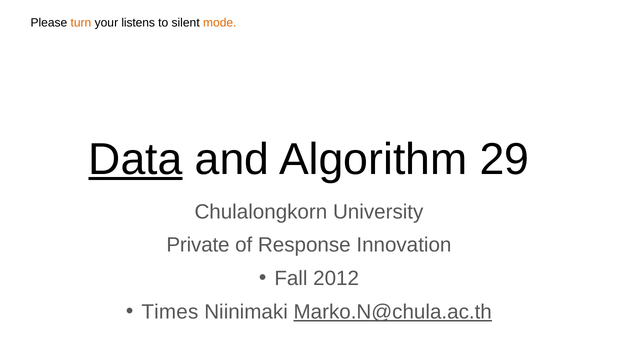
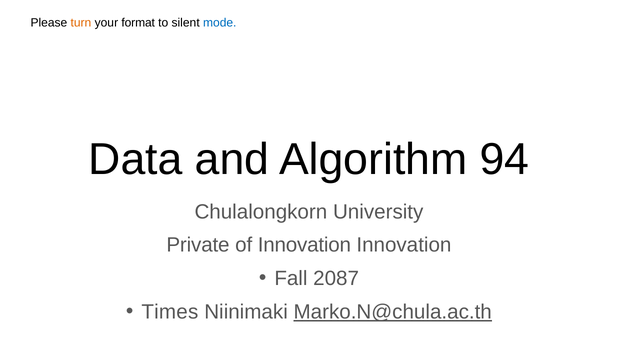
listens: listens -> format (138, 23)
mode colour: orange -> blue (220, 23)
Data underline: present -> none (135, 159)
29: 29 -> 94 (504, 159)
of Response: Response -> Innovation (304, 245)
2012: 2012 -> 2087 (336, 278)
